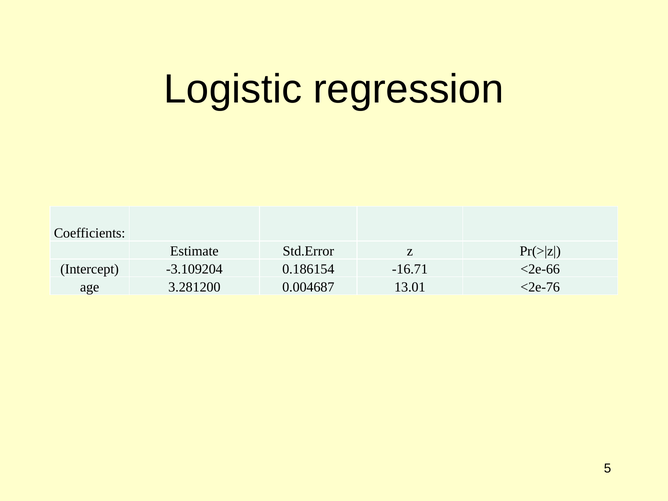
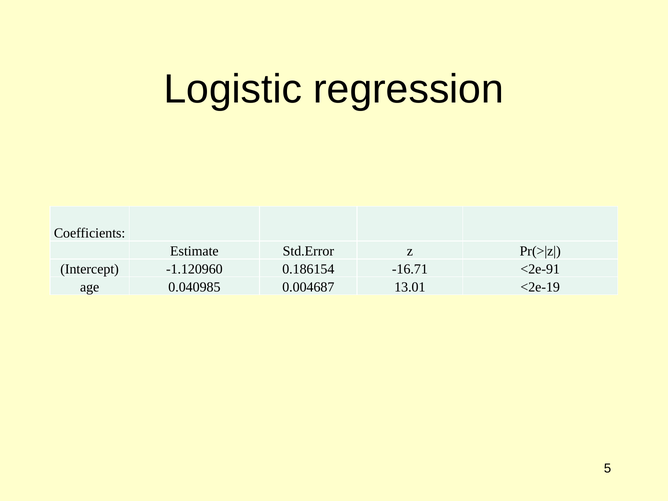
-3.109204: -3.109204 -> -1.120960 (194, 269)
<2e-66: <2e-66 -> <2e-91 (540, 269)
3.281200: 3.281200 -> 0.040985 (194, 287)
<2e-76: <2e-76 -> <2e-19 (540, 287)
